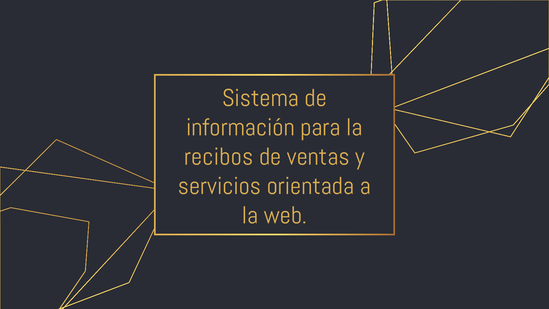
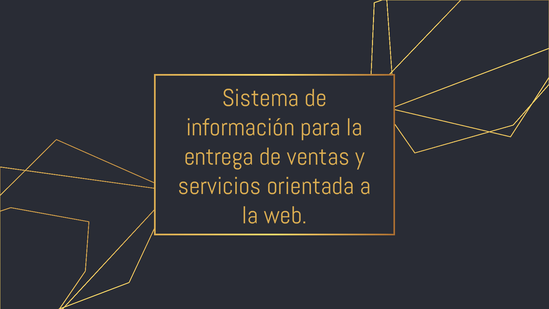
recibos: recibos -> entrega (219, 157)
